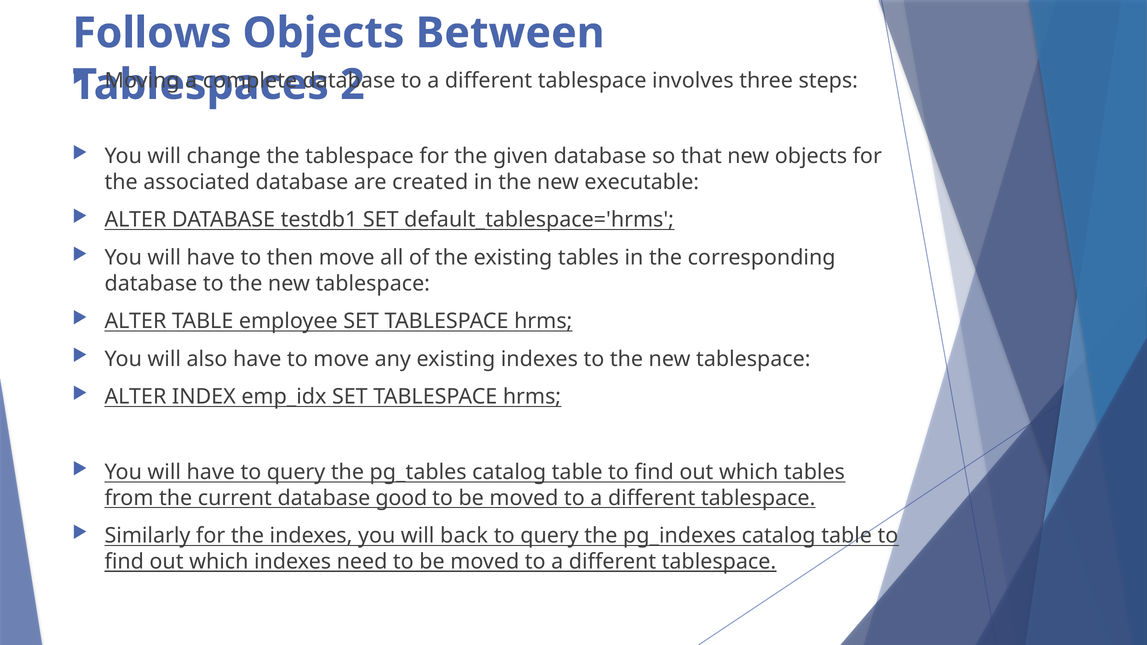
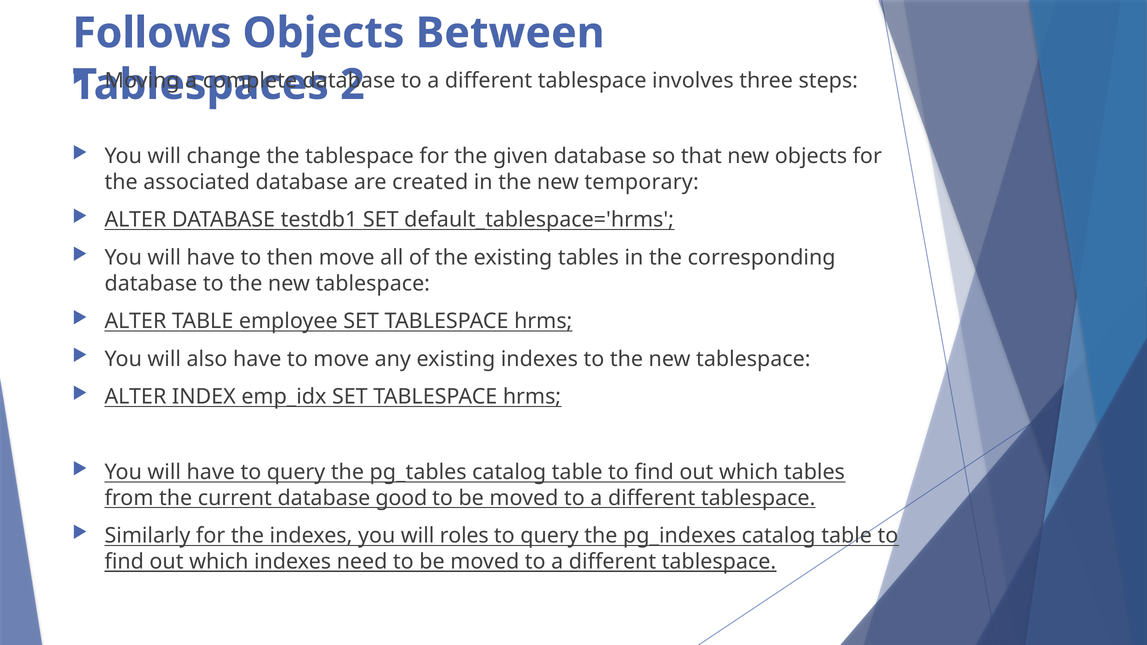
executable: executable -> temporary (642, 182)
back: back -> roles (464, 536)
